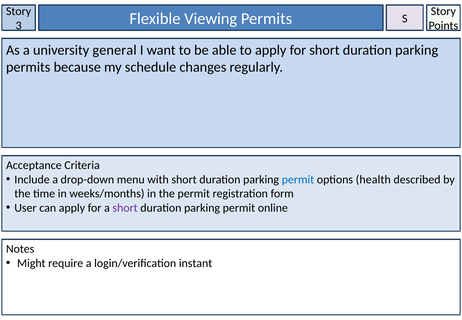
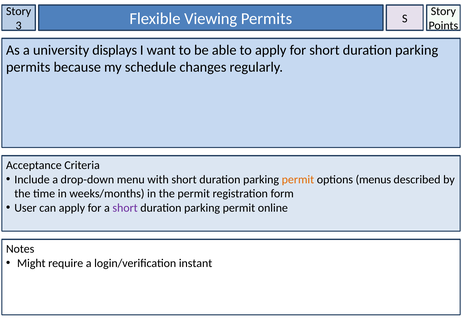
general: general -> displays (115, 50)
permit colour: blue -> orange (298, 179)
health: health -> menus (373, 179)
